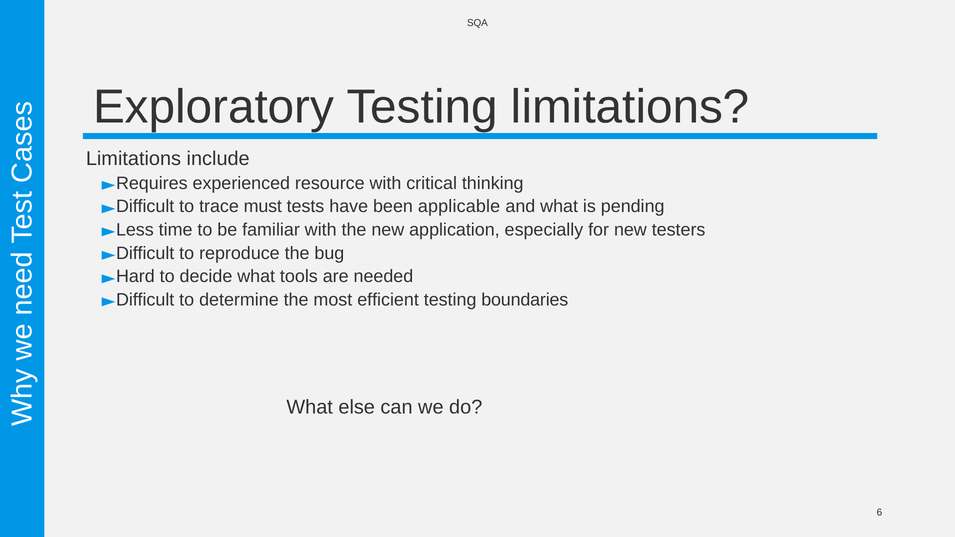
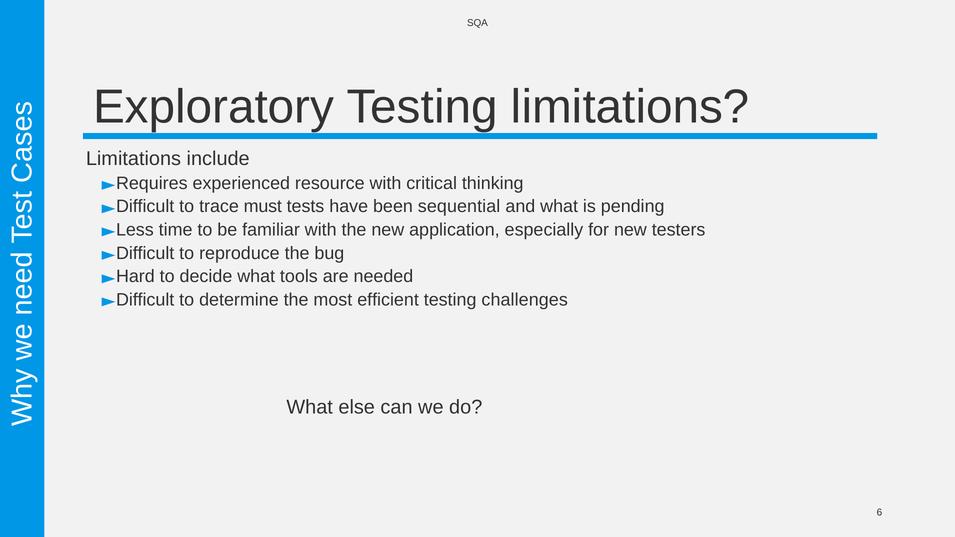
applicable: applicable -> sequential (459, 207)
boundaries: boundaries -> challenges (525, 300)
